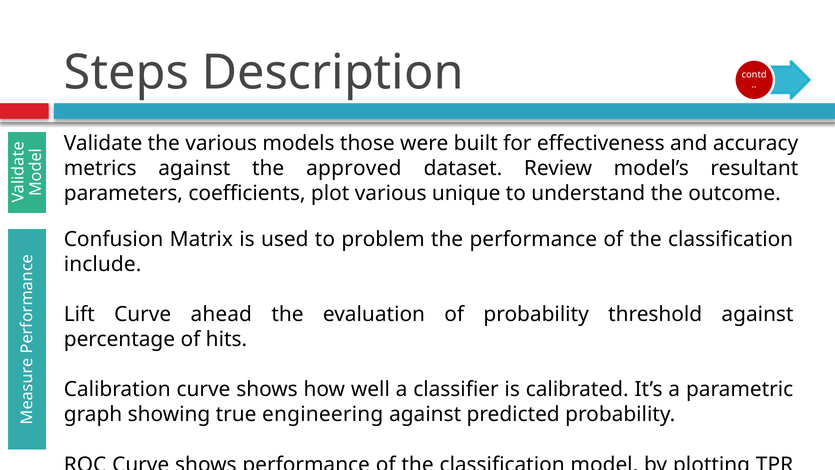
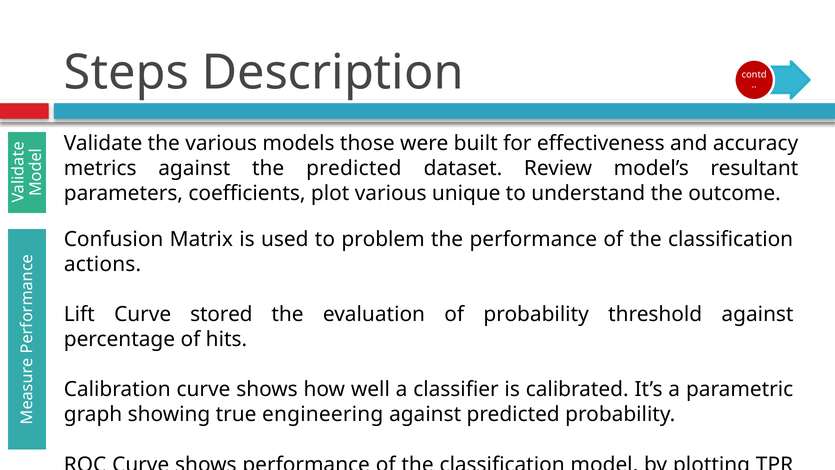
the approved: approved -> predicted (354, 168)
include: include -> actions (103, 264)
ahead: ahead -> stored (221, 314)
